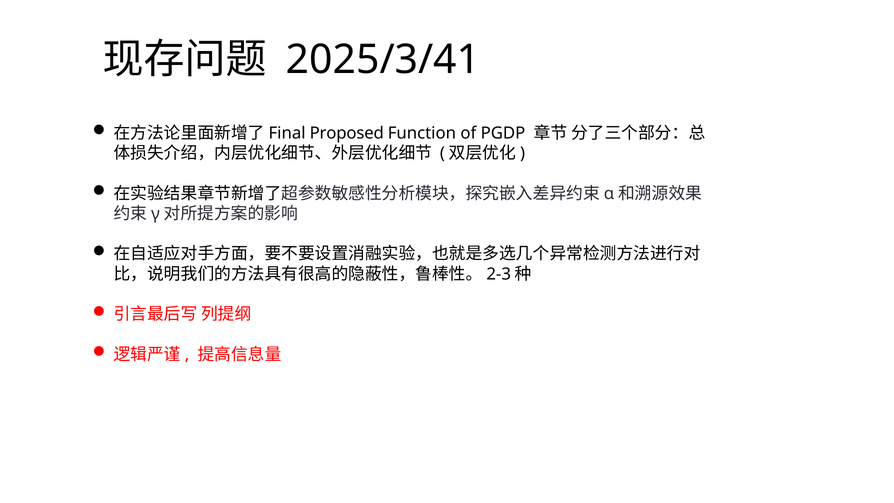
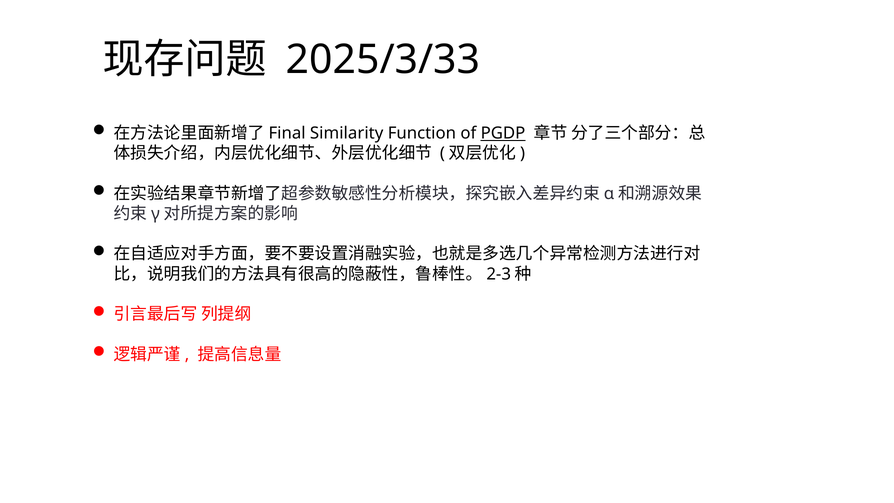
2025/3/41: 2025/3/41 -> 2025/3/33 (383, 60)
Proposed: Proposed -> Similarity (347, 133)
PGDP underline: none -> present (503, 133)
